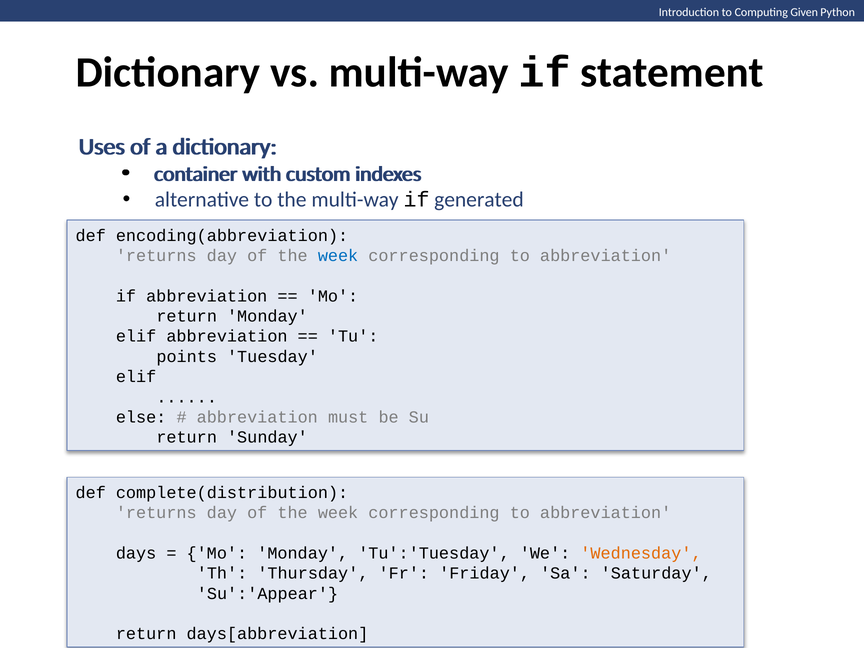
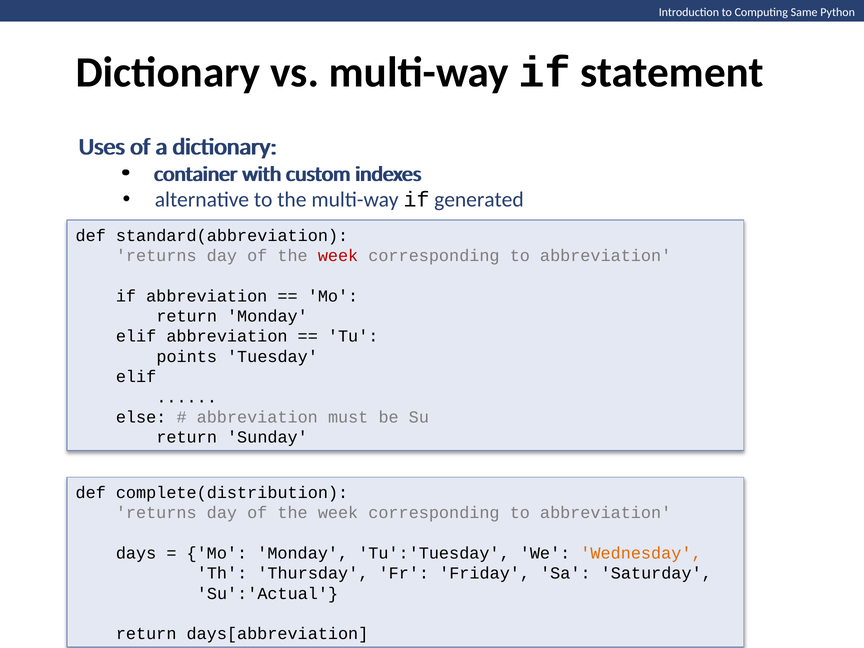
Given: Given -> Same (804, 12)
encoding(abbreviation: encoding(abbreviation -> standard(abbreviation (232, 236)
week colour: blue -> red (338, 256)
Su':'Appear: Su':'Appear -> Su':'Actual (267, 594)
